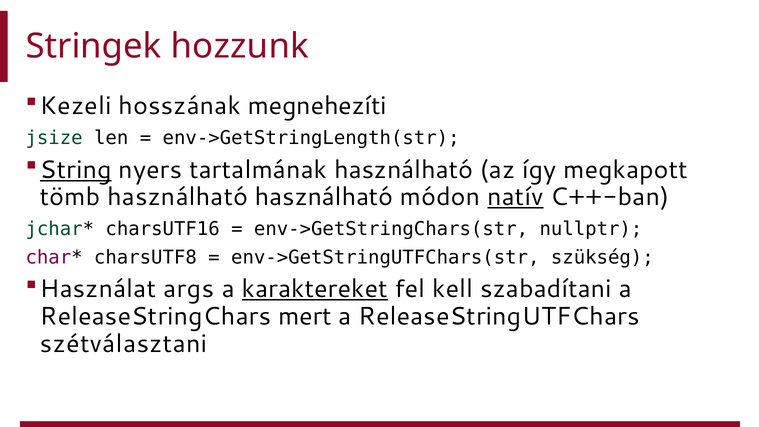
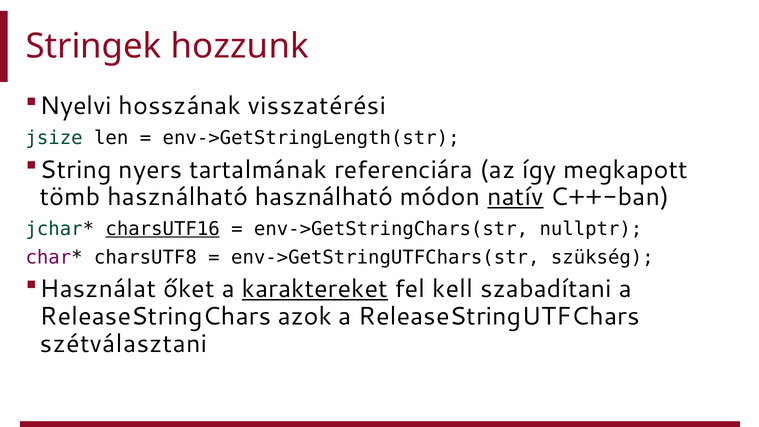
Kezeli: Kezeli -> Nyelvi (76, 106)
megnehezíti: megnehezíti -> visszatérési (317, 106)
String underline: present -> none (76, 170)
tartalmának használható: használható -> referenciára (403, 170)
charsUTF16 underline: none -> present (163, 229)
args: args -> őket (189, 289)
mert: mert -> azok (305, 316)
